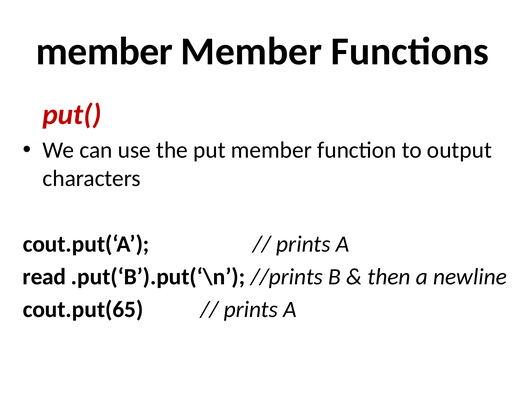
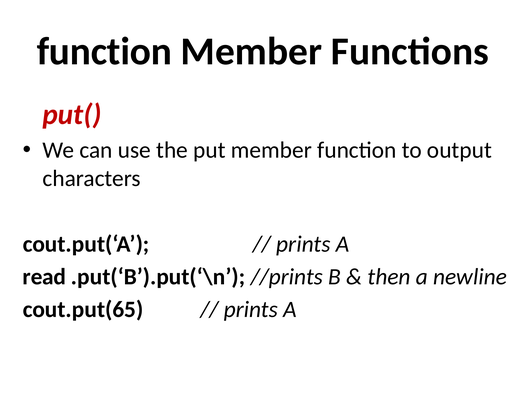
member: member -> function (104, 51)
